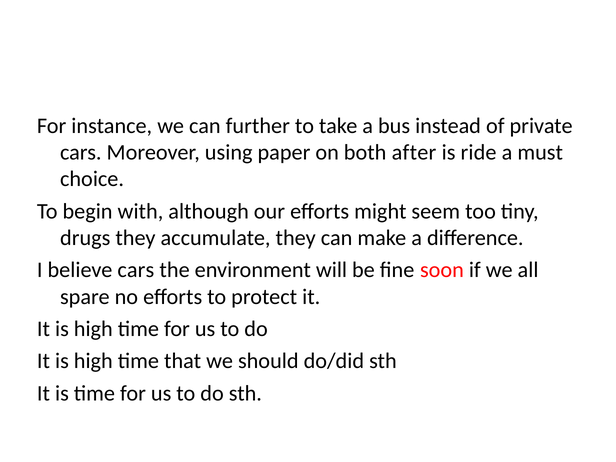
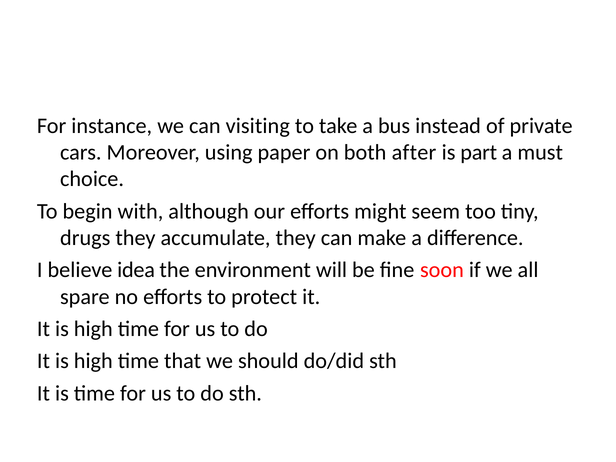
further: further -> visiting (258, 126)
ride: ride -> part (479, 152)
believe cars: cars -> idea (136, 270)
